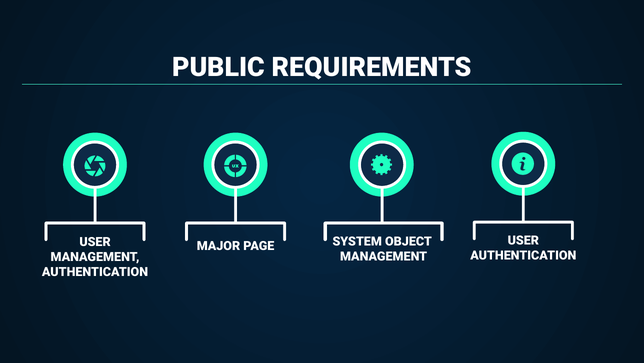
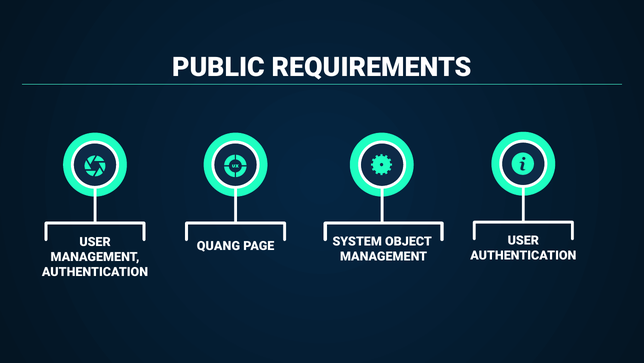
MAJOR: MAJOR -> QUANG (218, 245)
